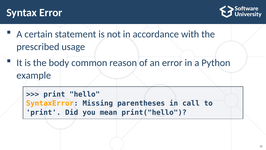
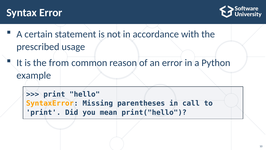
body: body -> from (59, 63)
